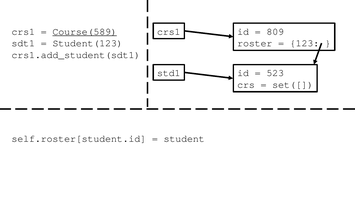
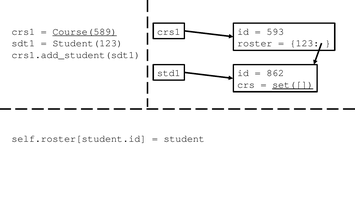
809: 809 -> 593 (275, 32)
523: 523 -> 862 (275, 73)
set([ underline: none -> present (293, 85)
